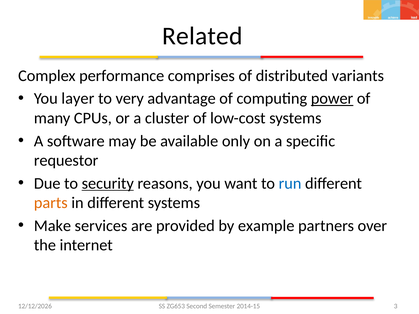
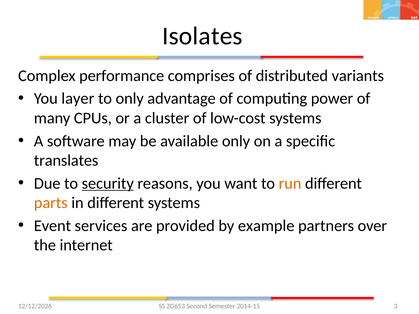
Related: Related -> Isolates (202, 36)
to very: very -> only (130, 99)
power underline: present -> none (332, 99)
requestor: requestor -> translates (66, 161)
run colour: blue -> orange (290, 183)
Make: Make -> Event (52, 226)
